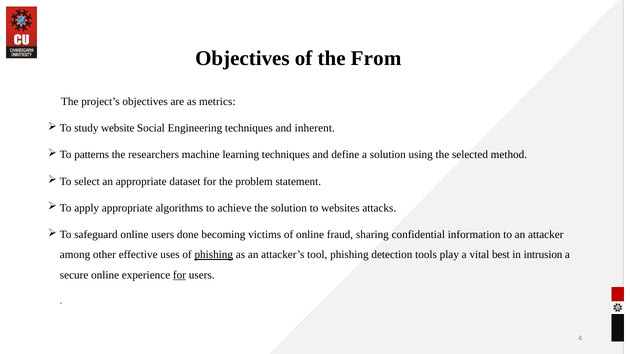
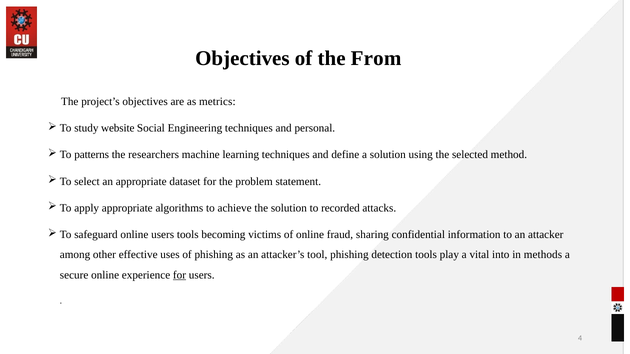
inherent: inherent -> personal (315, 128)
websites: websites -> recorded (340, 208)
users done: done -> tools (188, 235)
phishing underline: present -> none (214, 255)
best: best -> into (501, 255)
intrusion: intrusion -> methods (543, 255)
